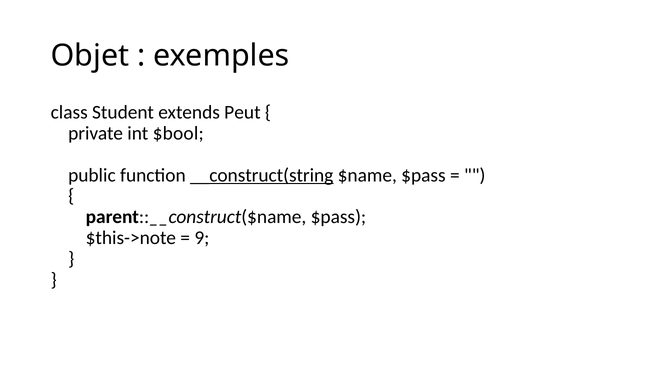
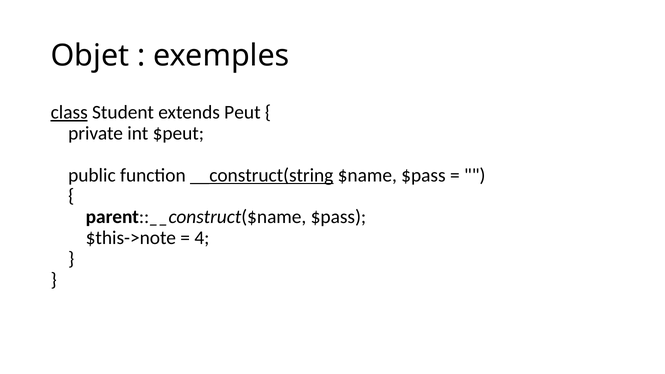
class underline: none -> present (69, 112)
$bool: $bool -> $peut (178, 133)
9: 9 -> 4 (202, 238)
